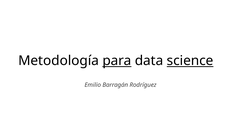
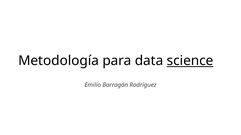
para underline: present -> none (117, 61)
